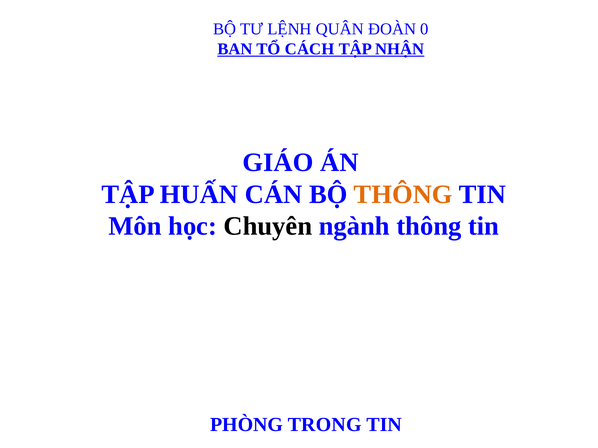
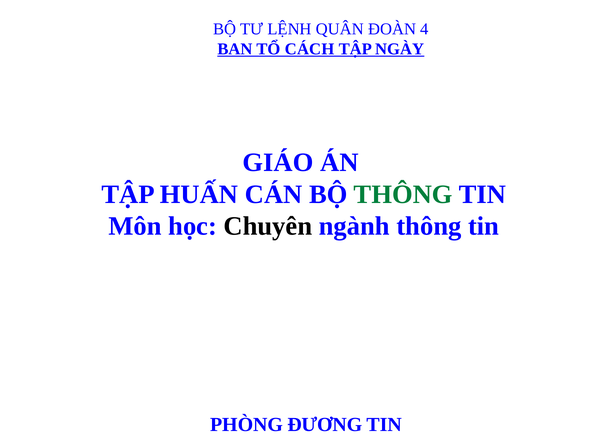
0: 0 -> 4 (424, 29)
NHẬN: NHẬN -> NGÀY (400, 49)
THÔNG colour: orange -> green (403, 195)
TRONG: TRONG -> ĐƯƠNG (325, 425)
